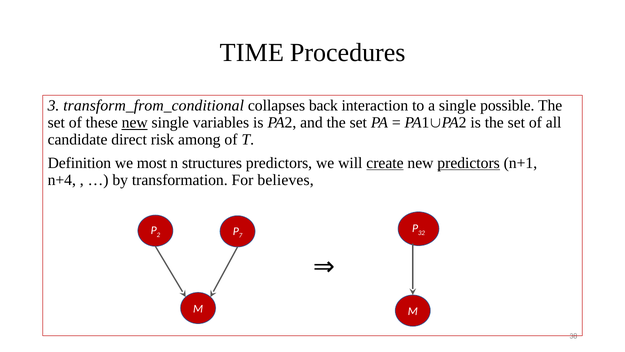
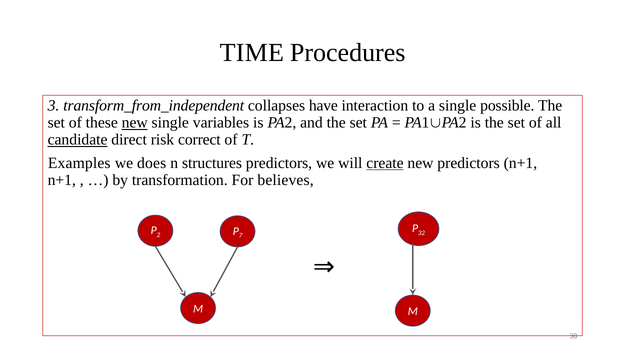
transform_from_conditional: transform_from_conditional -> transform_from_independent (154, 106)
back: back -> have (323, 106)
candidate underline: none -> present (78, 139)
among: among -> correct (199, 139)
Definition: Definition -> Examples (79, 163)
most: most -> does (152, 163)
predictors underline: present -> none (469, 163)
n+4: n+4 -> n+1 (62, 180)
